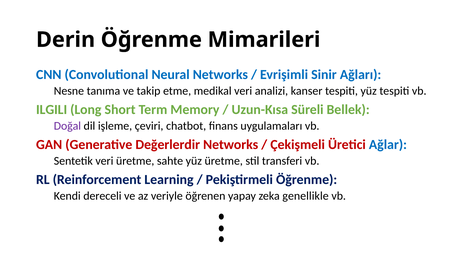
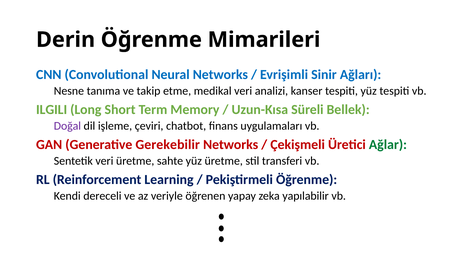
Değerlerdir: Değerlerdir -> Gerekebilir (168, 145)
Ağlar colour: blue -> green (388, 145)
genellikle: genellikle -> yapılabilir (306, 196)
